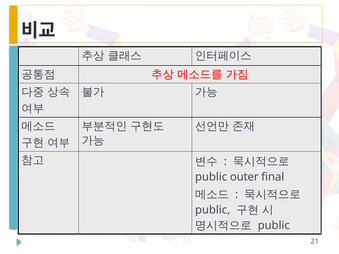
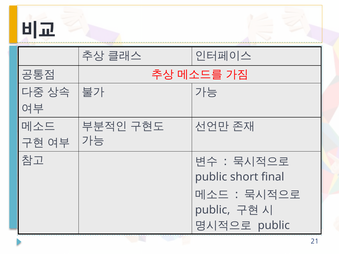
outer: outer -> short (244, 177)
